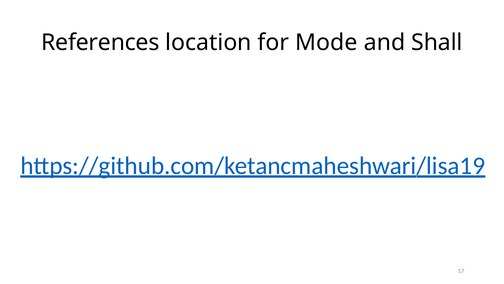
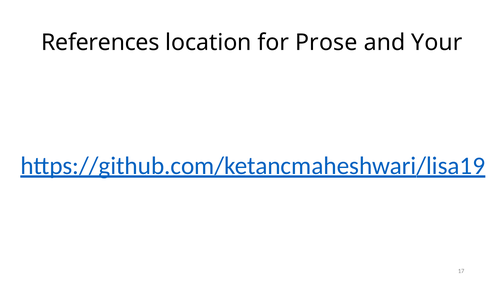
Mode: Mode -> Prose (326, 42)
Shall: Shall -> Your (437, 42)
